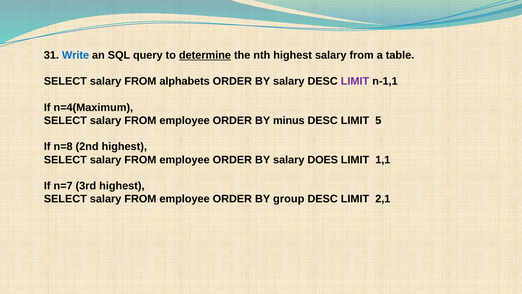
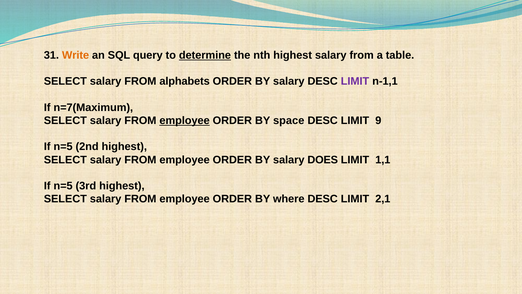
Write colour: blue -> orange (76, 55)
n=4(Maximum: n=4(Maximum -> n=7(Maximum (93, 107)
employee underline: none -> present (185, 120)
minus: minus -> space (289, 120)
5: 5 -> 9 (378, 120)
n=8: n=8 -> n=5 (63, 146)
n=7: n=7 -> n=5 (63, 186)
group: group -> where (289, 199)
